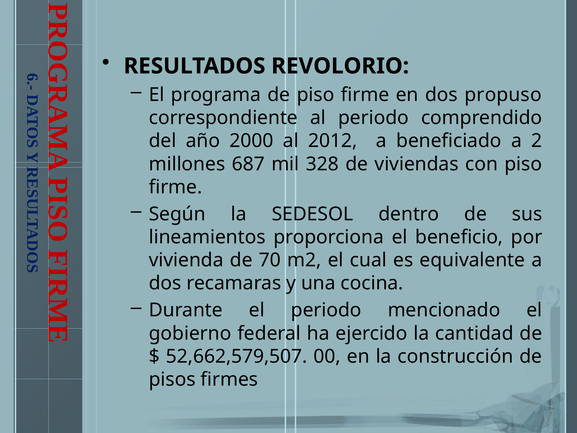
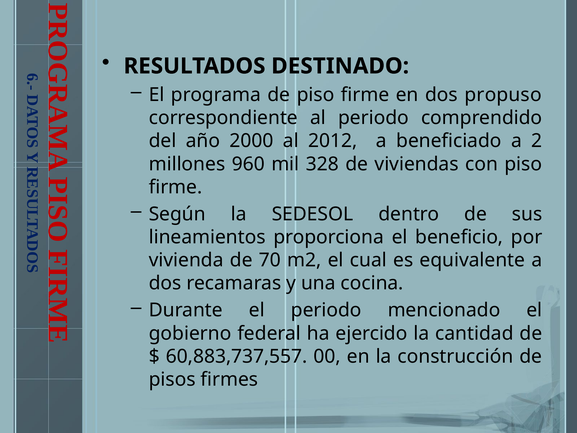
REVOLORIO: REVOLORIO -> DESTINADO (340, 66)
687: 687 -> 960 (248, 164)
52,662,579,507: 52,662,579,507 -> 60,883,737,557 (237, 356)
